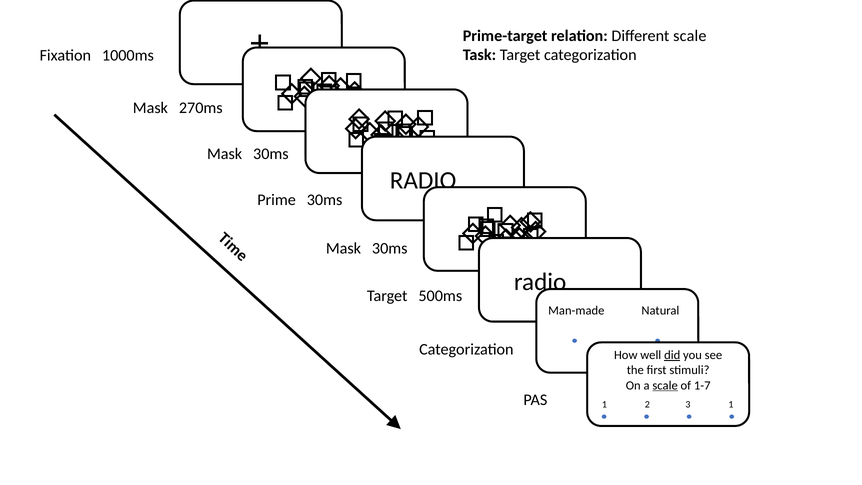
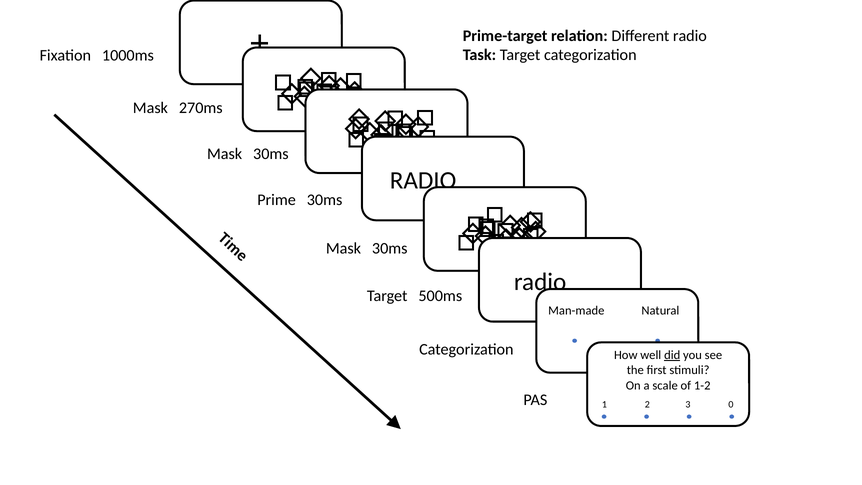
Different scale: scale -> radio (690, 36)
scale underline: present -> none (665, 385)
1-7: 1-7 -> 1-2 (702, 385)
3 1: 1 -> 0 (731, 404)
